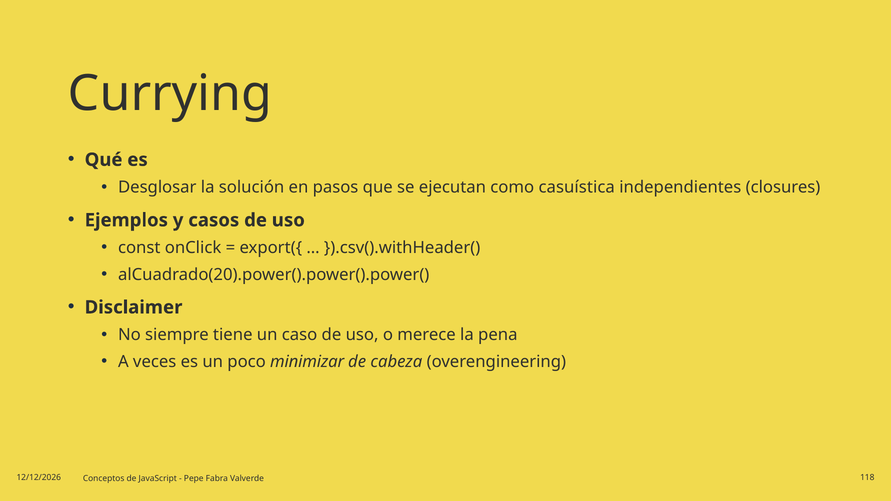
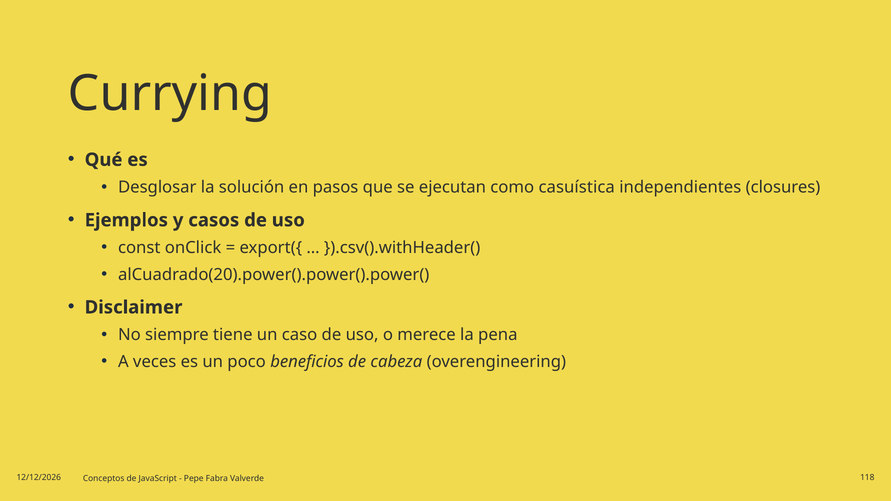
minimizar: minimizar -> beneficios (307, 362)
